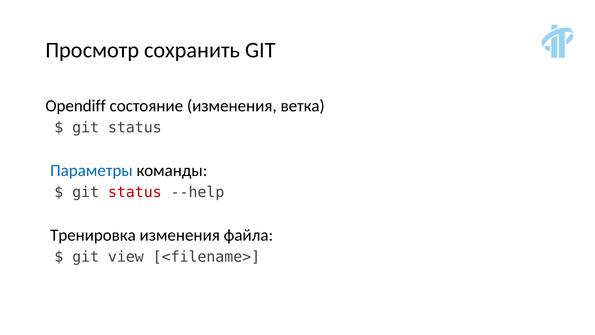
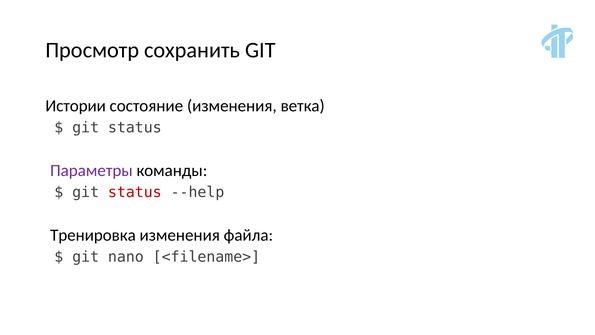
Opendiff: Opendiff -> Истории (76, 106)
Параметры colour: blue -> purple (91, 170)
view: view -> nano (126, 257)
